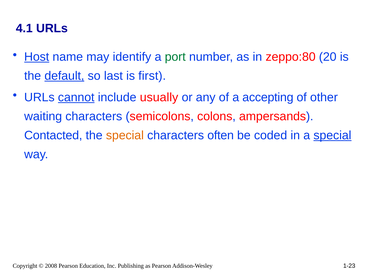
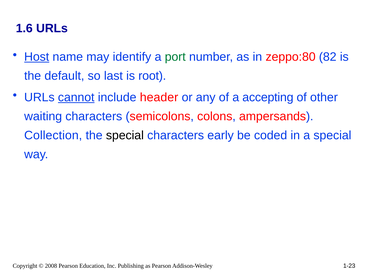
4.1: 4.1 -> 1.6 (24, 28)
20: 20 -> 82 (328, 57)
default underline: present -> none (64, 76)
first: first -> root (152, 76)
usually: usually -> header (159, 97)
Contacted: Contacted -> Collection (53, 135)
special colour: orange -> black (125, 135)
often: often -> early (221, 135)
special underline: present -> none (332, 135)
